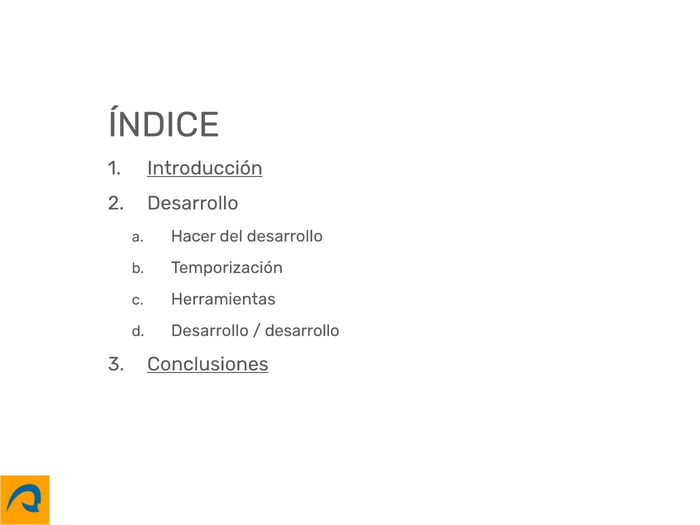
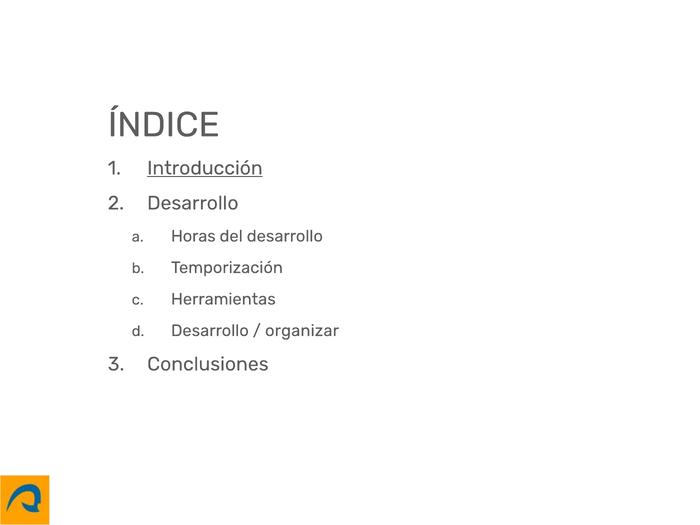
Hacer: Hacer -> Horas (193, 236)
desarrollo: desarrollo -> organizar (302, 331)
Conclusiones underline: present -> none (208, 364)
